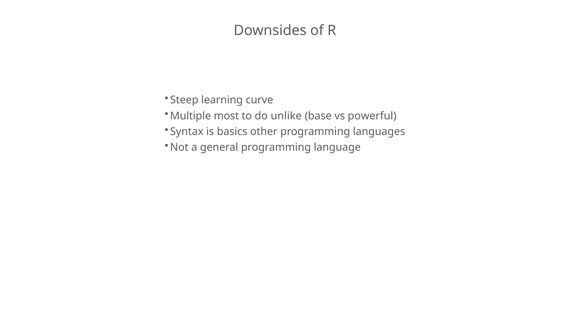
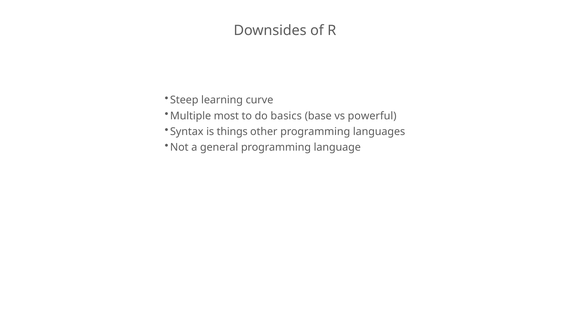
unlike: unlike -> basics (286, 116)
basics: basics -> things (232, 131)
